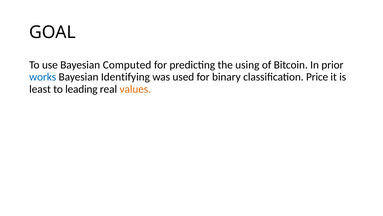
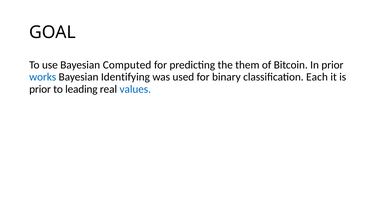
using: using -> them (247, 65)
Price: Price -> Each (317, 77)
least: least -> prior (40, 89)
values colour: orange -> blue (135, 89)
